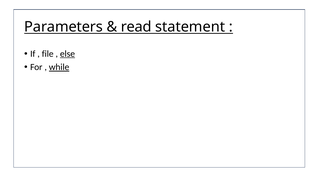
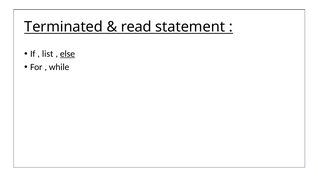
Parameters: Parameters -> Terminated (64, 27)
file: file -> list (48, 54)
while underline: present -> none (59, 67)
